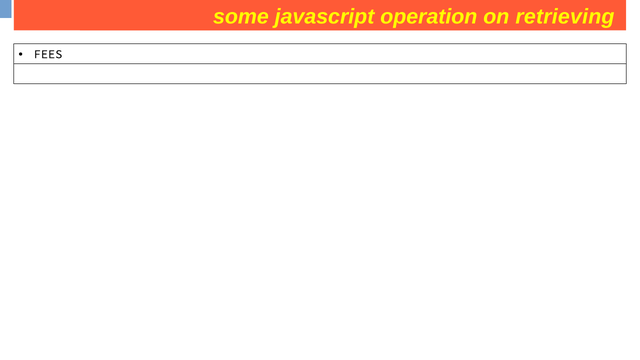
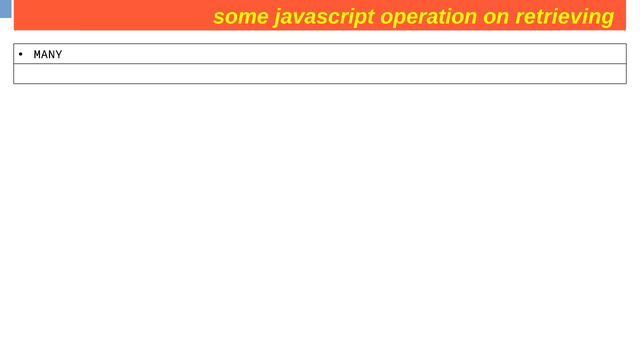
FEES: FEES -> MANY (48, 54)
